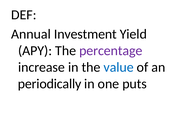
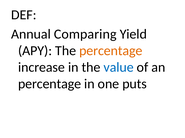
Investment: Investment -> Comparing (85, 34)
percentage colour: purple -> orange (111, 51)
periodically: periodically -> percentage (50, 84)
